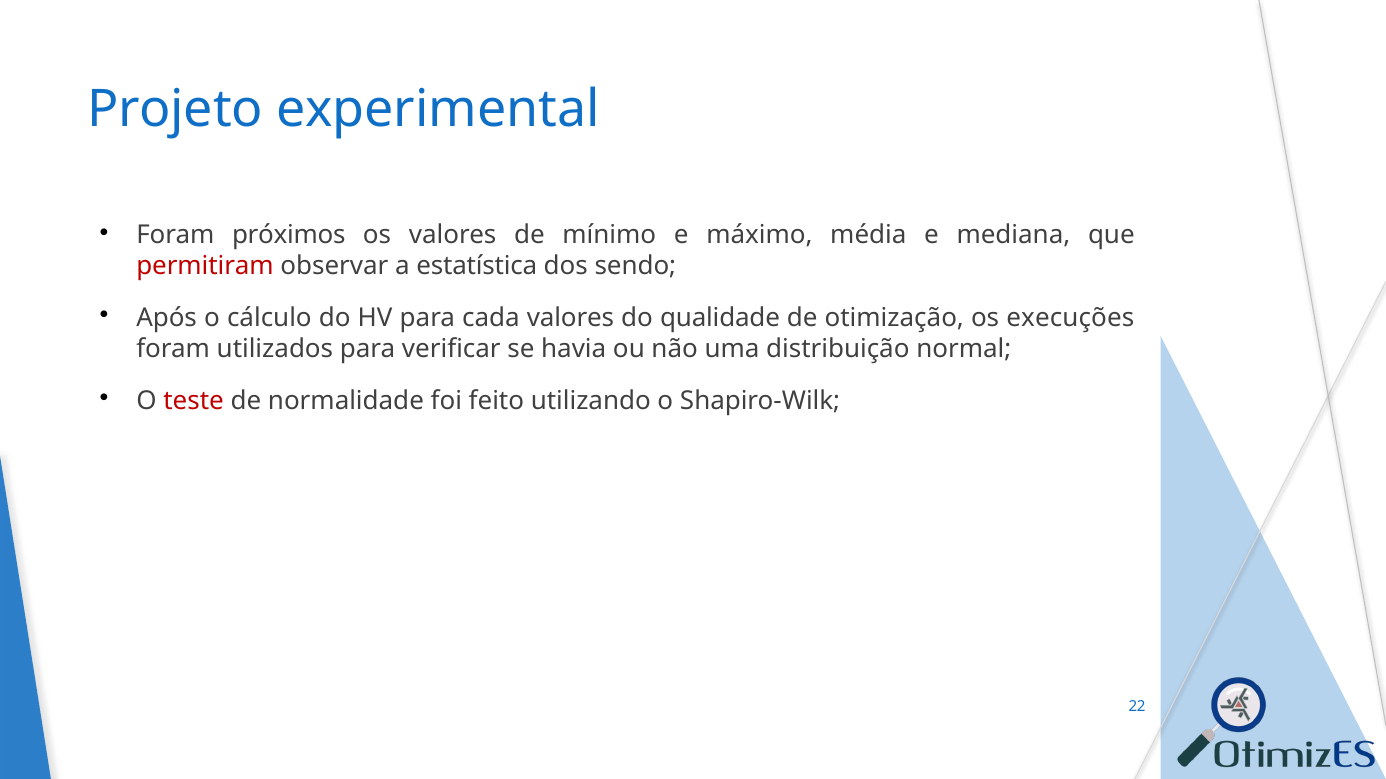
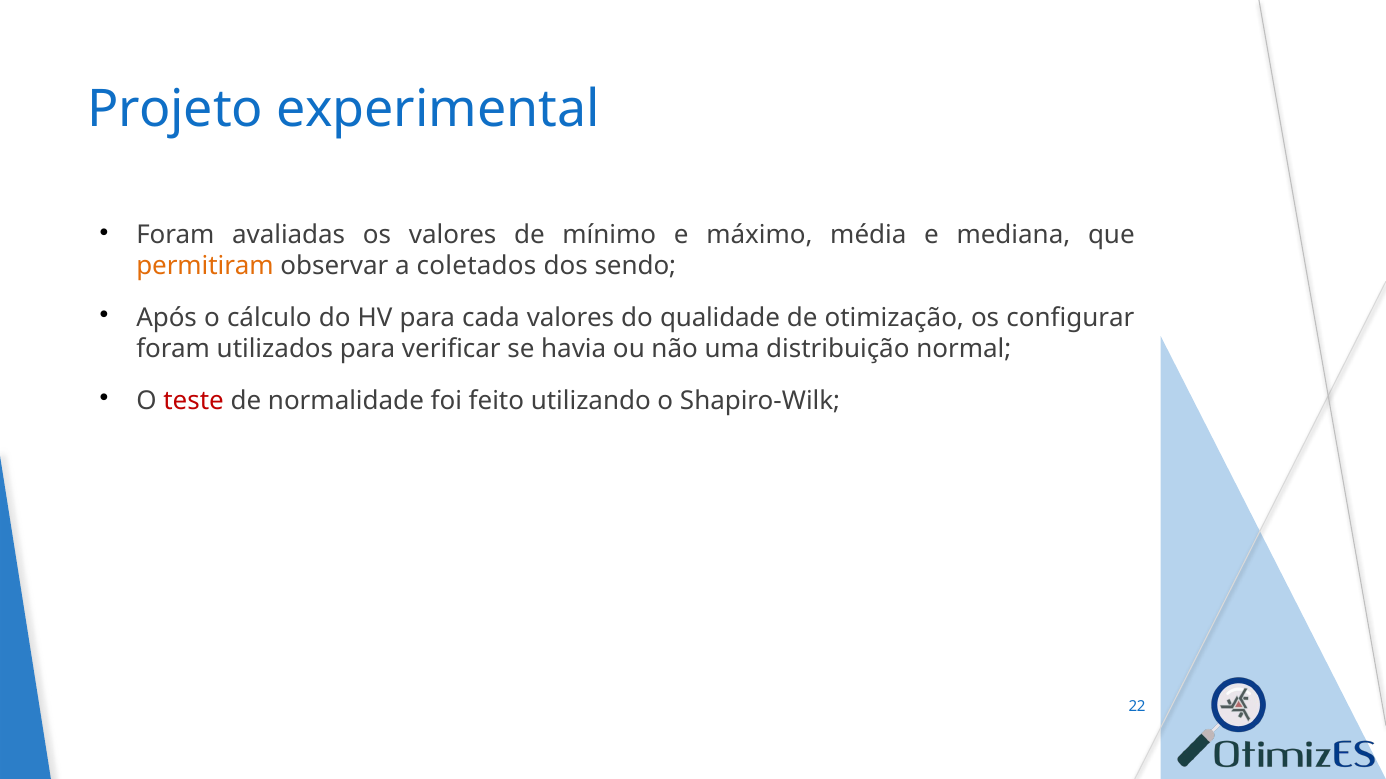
próximos: próximos -> avaliadas (289, 235)
permitiram colour: red -> orange (205, 267)
estatística: estatística -> coletados (477, 267)
execuções: execuções -> configurar (1070, 318)
